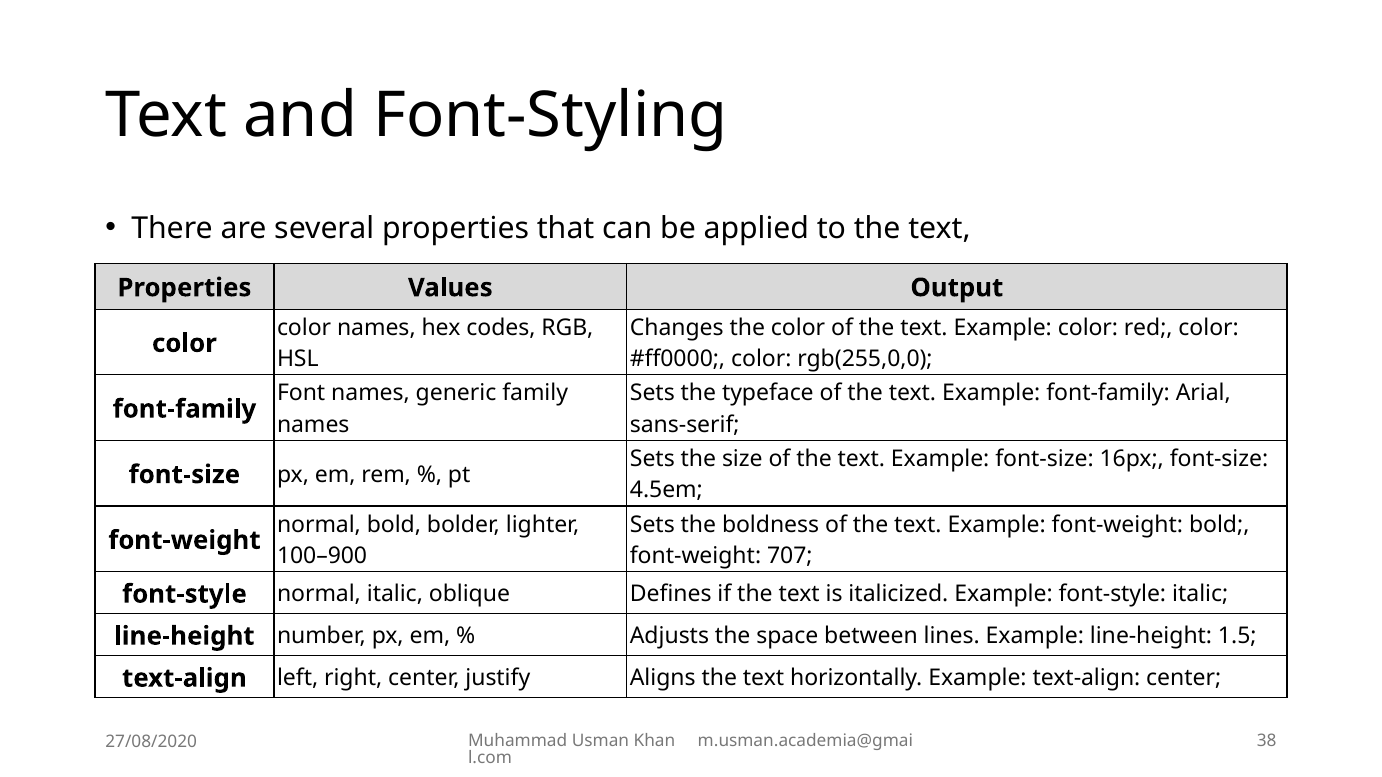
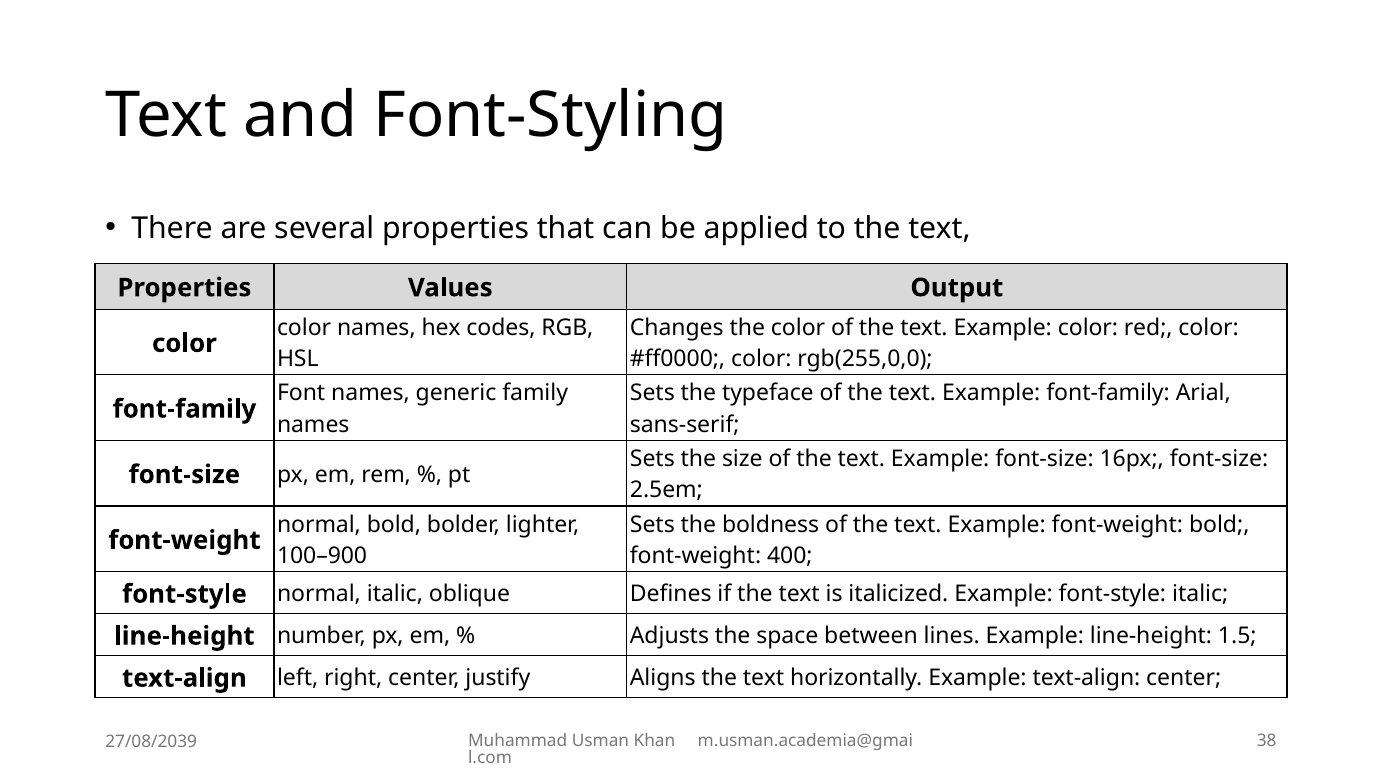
4.5em: 4.5em -> 2.5em (666, 490)
707: 707 -> 400 (790, 556)
27/08/2020: 27/08/2020 -> 27/08/2039 (151, 742)
